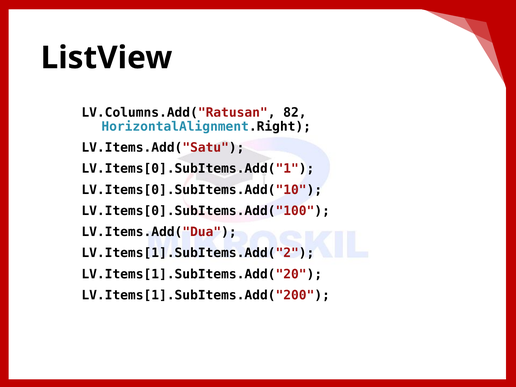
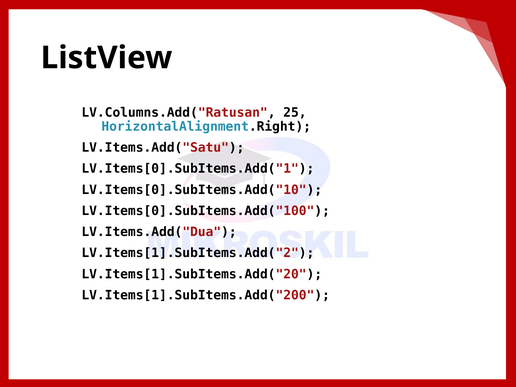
82: 82 -> 25 (295, 112)
